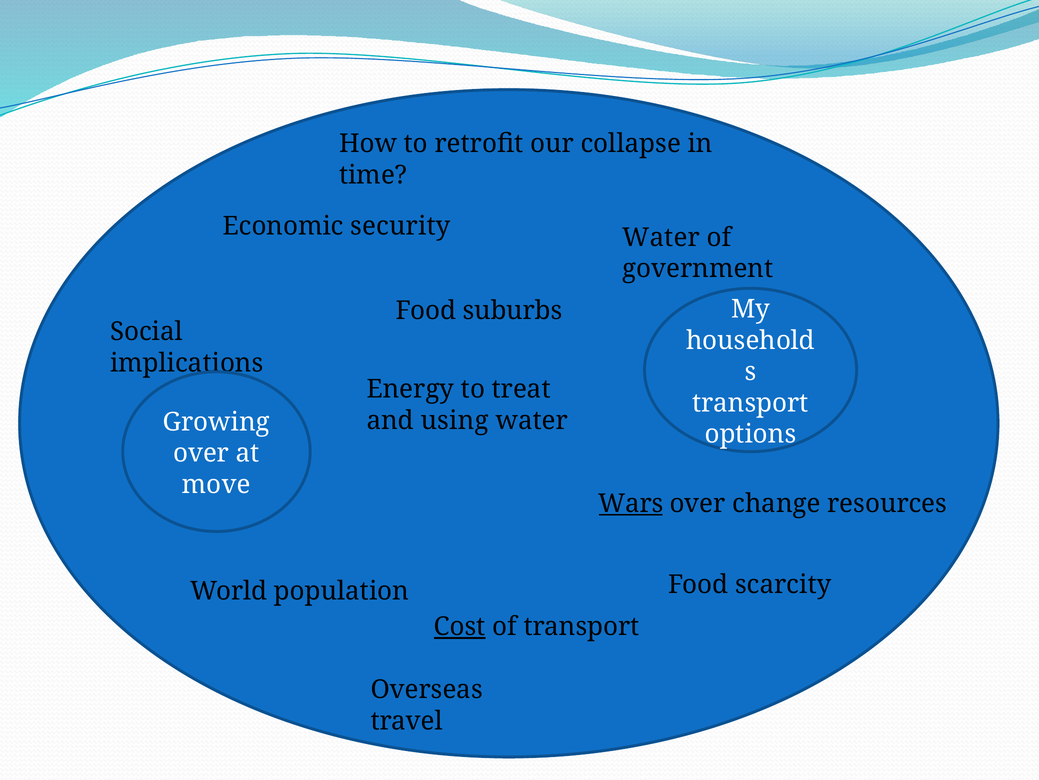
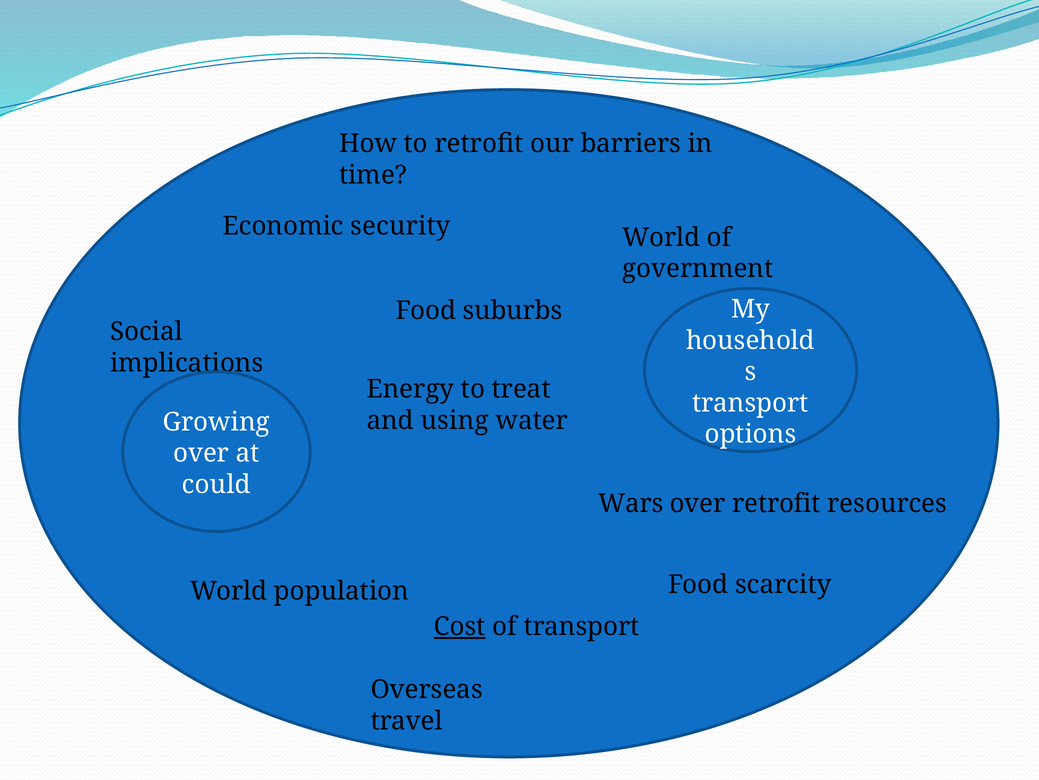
collapse: collapse -> barriers (631, 144)
Water: Water -> World (661, 237)
move: move -> could (216, 484)
Wars underline: present -> none (631, 503)
over change: change -> retrofit (776, 503)
